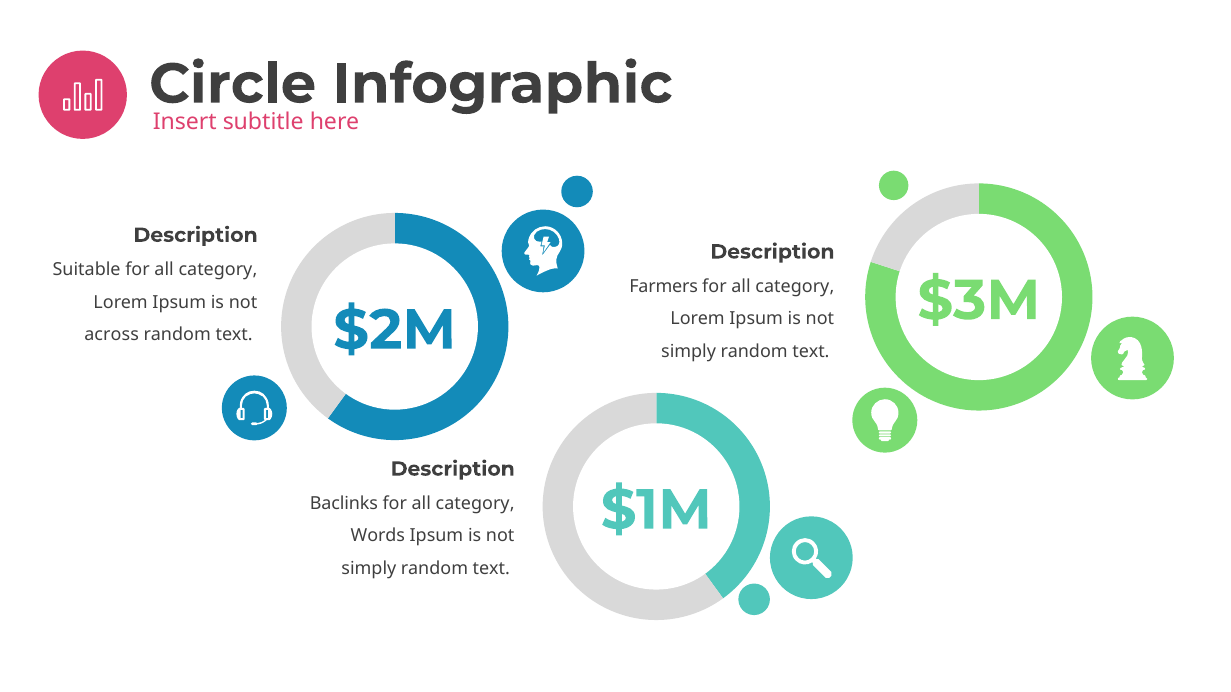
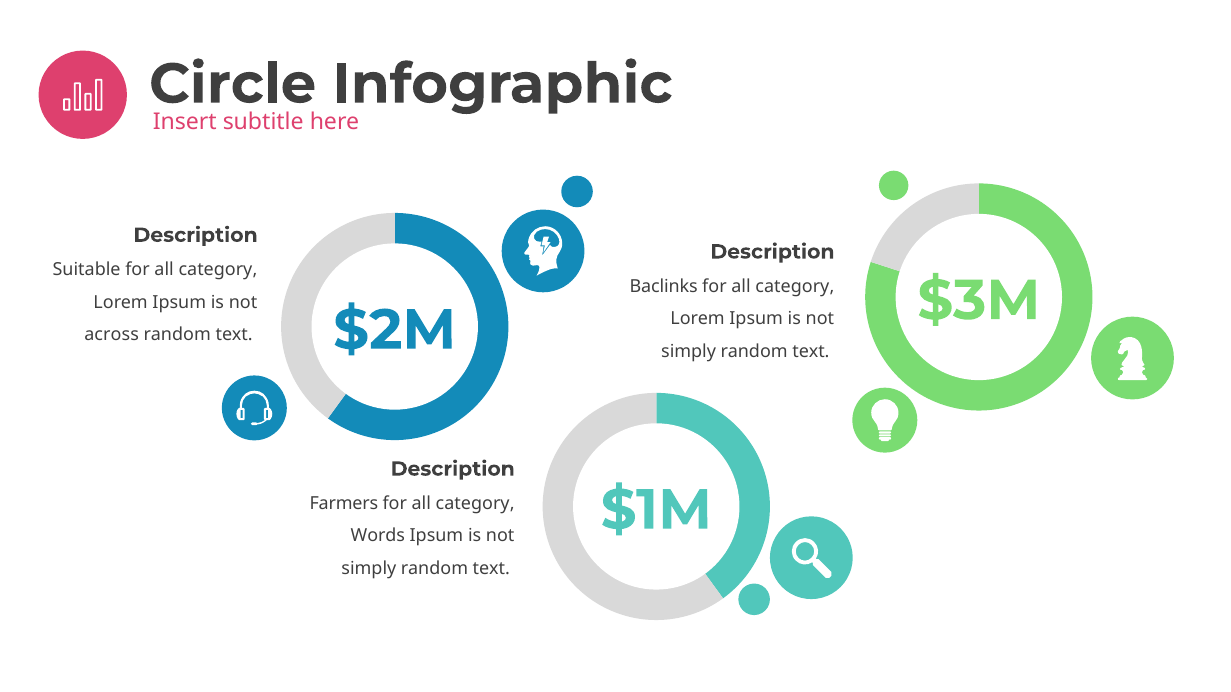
Farmers: Farmers -> Baclinks (664, 287)
Baclinks: Baclinks -> Farmers (344, 504)
